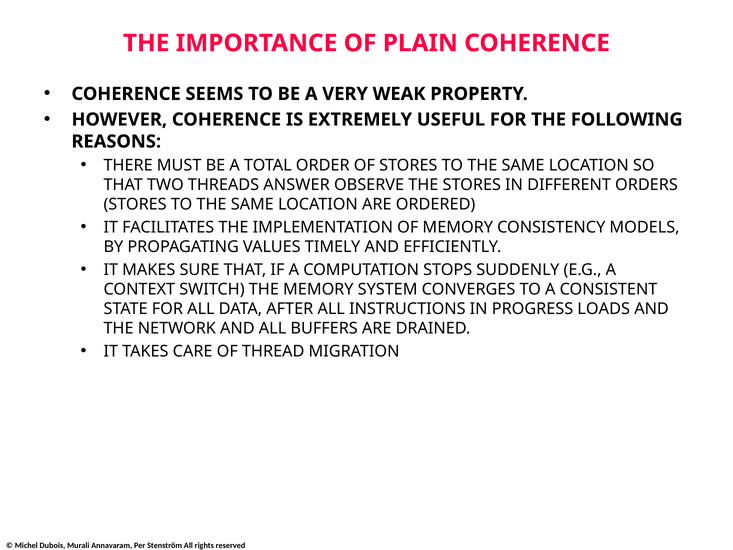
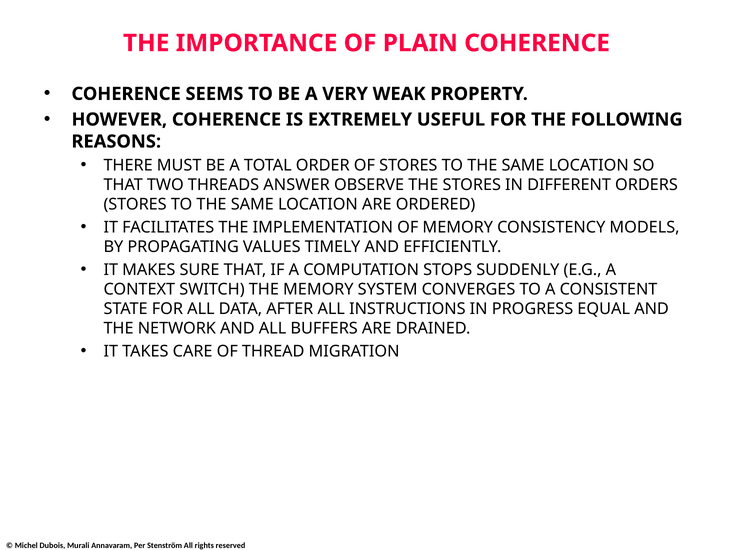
LOADS: LOADS -> EQUAL (604, 309)
